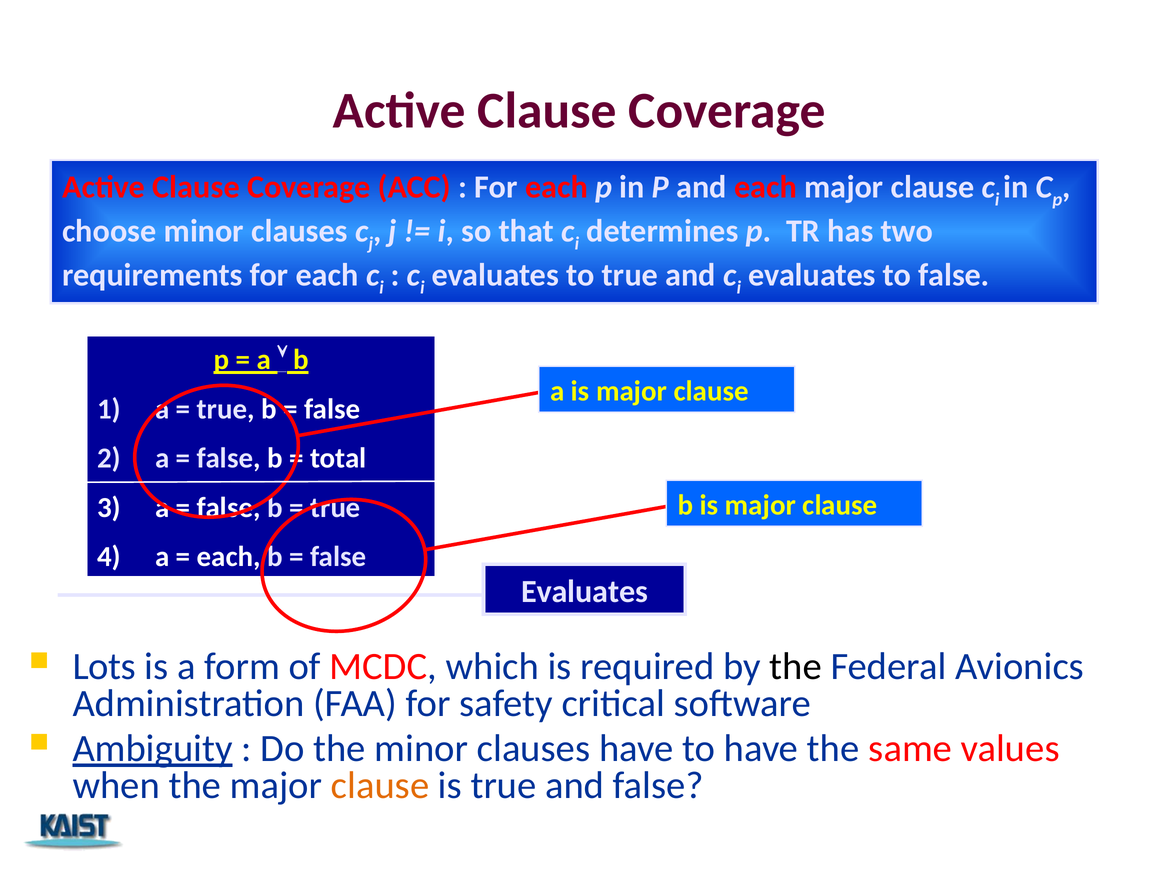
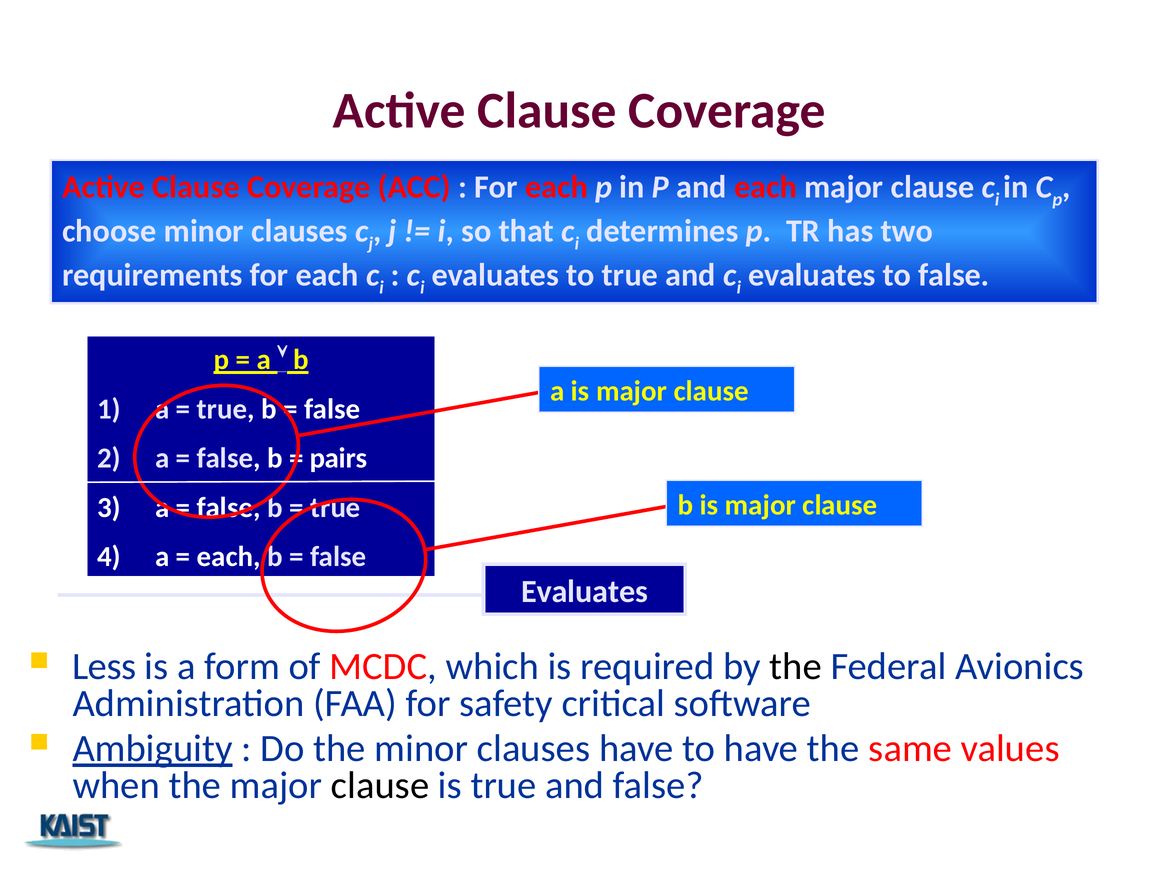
total: total -> pairs (338, 458)
Lots: Lots -> Less (104, 667)
clause colour: orange -> black (380, 786)
